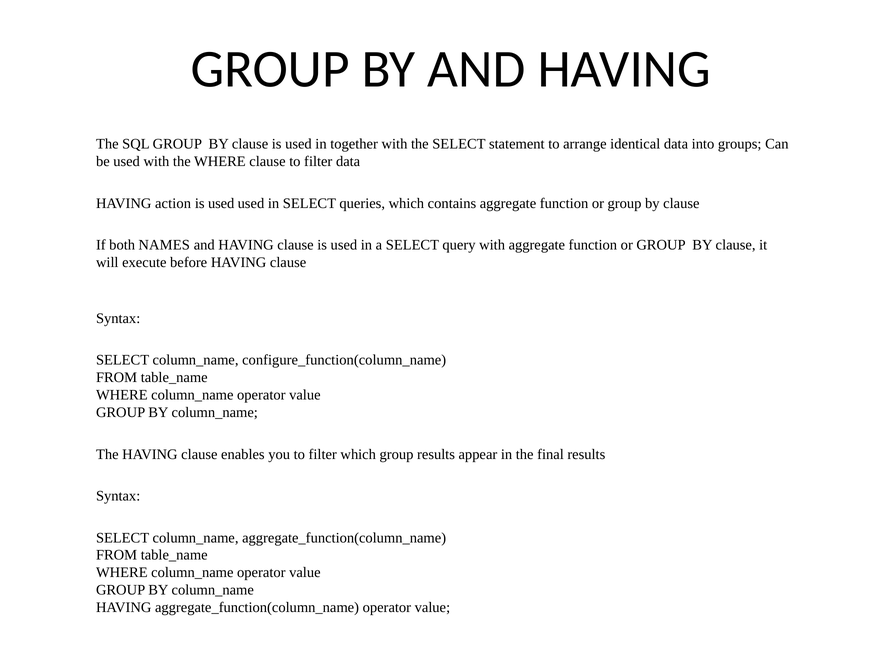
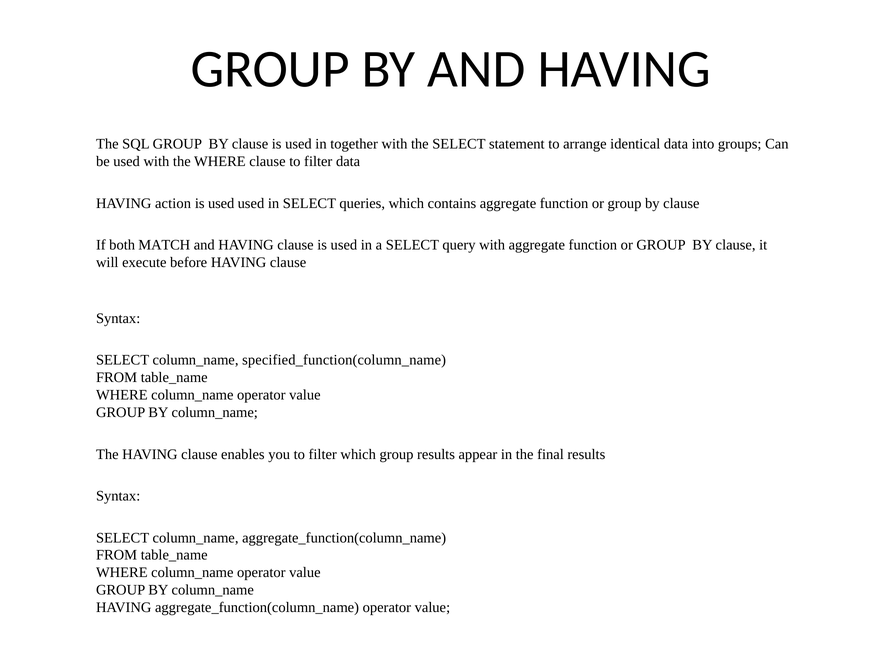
NAMES: NAMES -> MATCH (164, 245)
configure_function(column_name: configure_function(column_name -> specified_function(column_name (344, 360)
